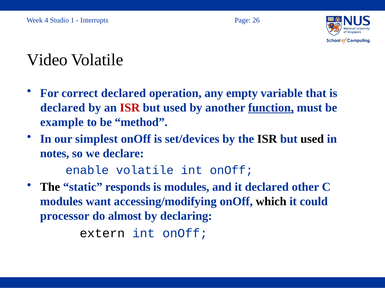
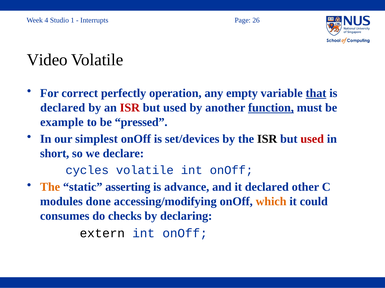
correct declared: declared -> perfectly (124, 93)
that underline: none -> present (316, 93)
method: method -> pressed (141, 122)
used colour: black -> red (312, 139)
notes: notes -> short (55, 153)
enable: enable -> cycles (87, 170)
The colour: black -> orange (50, 187)
responds: responds -> asserting (128, 187)
is modules: modules -> advance (187, 187)
want: want -> done (98, 202)
which colour: black -> orange (271, 202)
processor: processor -> consumes (65, 216)
almost: almost -> checks (125, 216)
